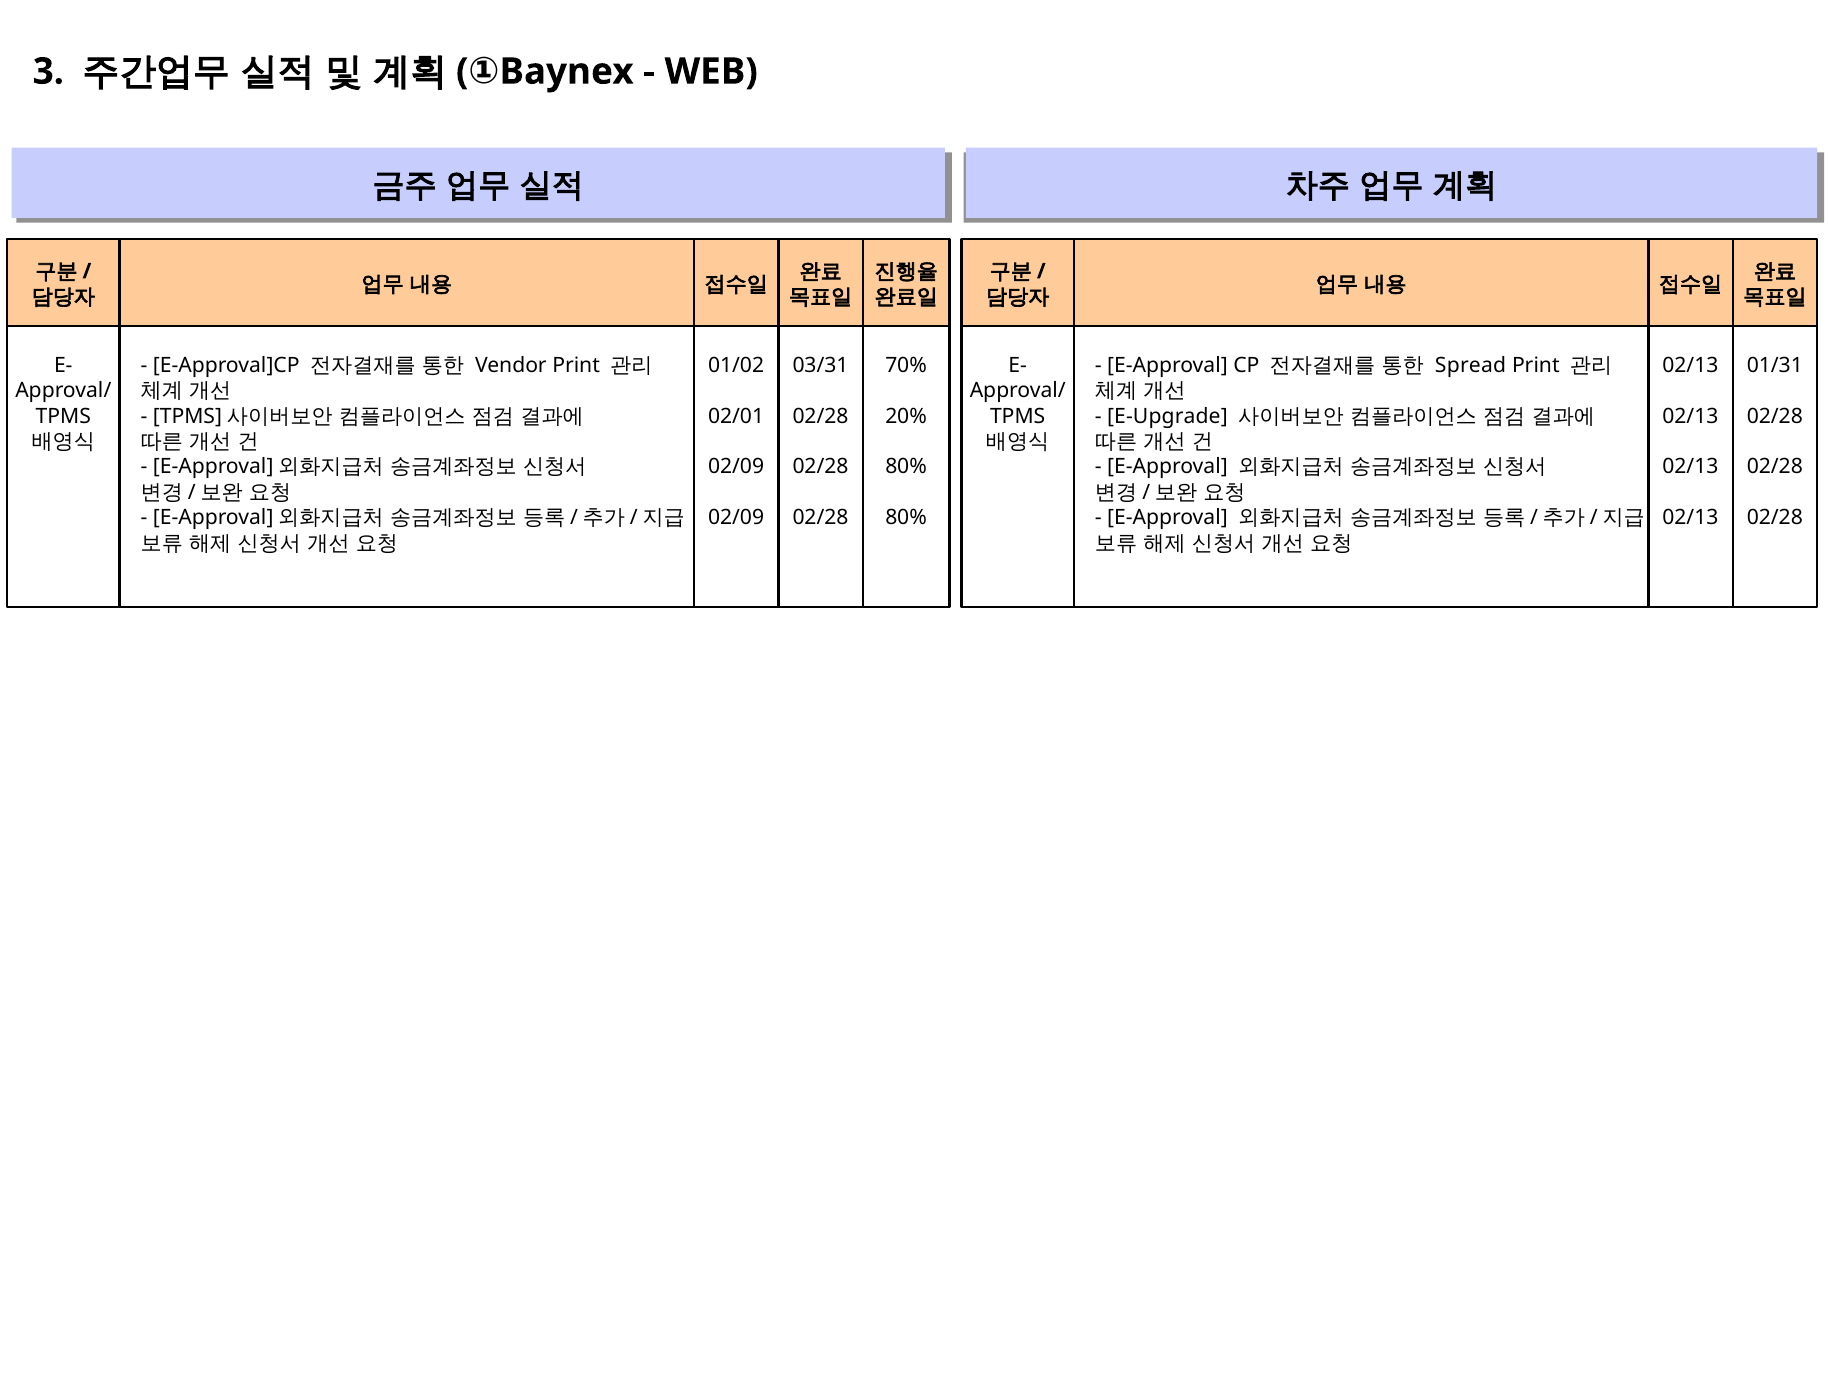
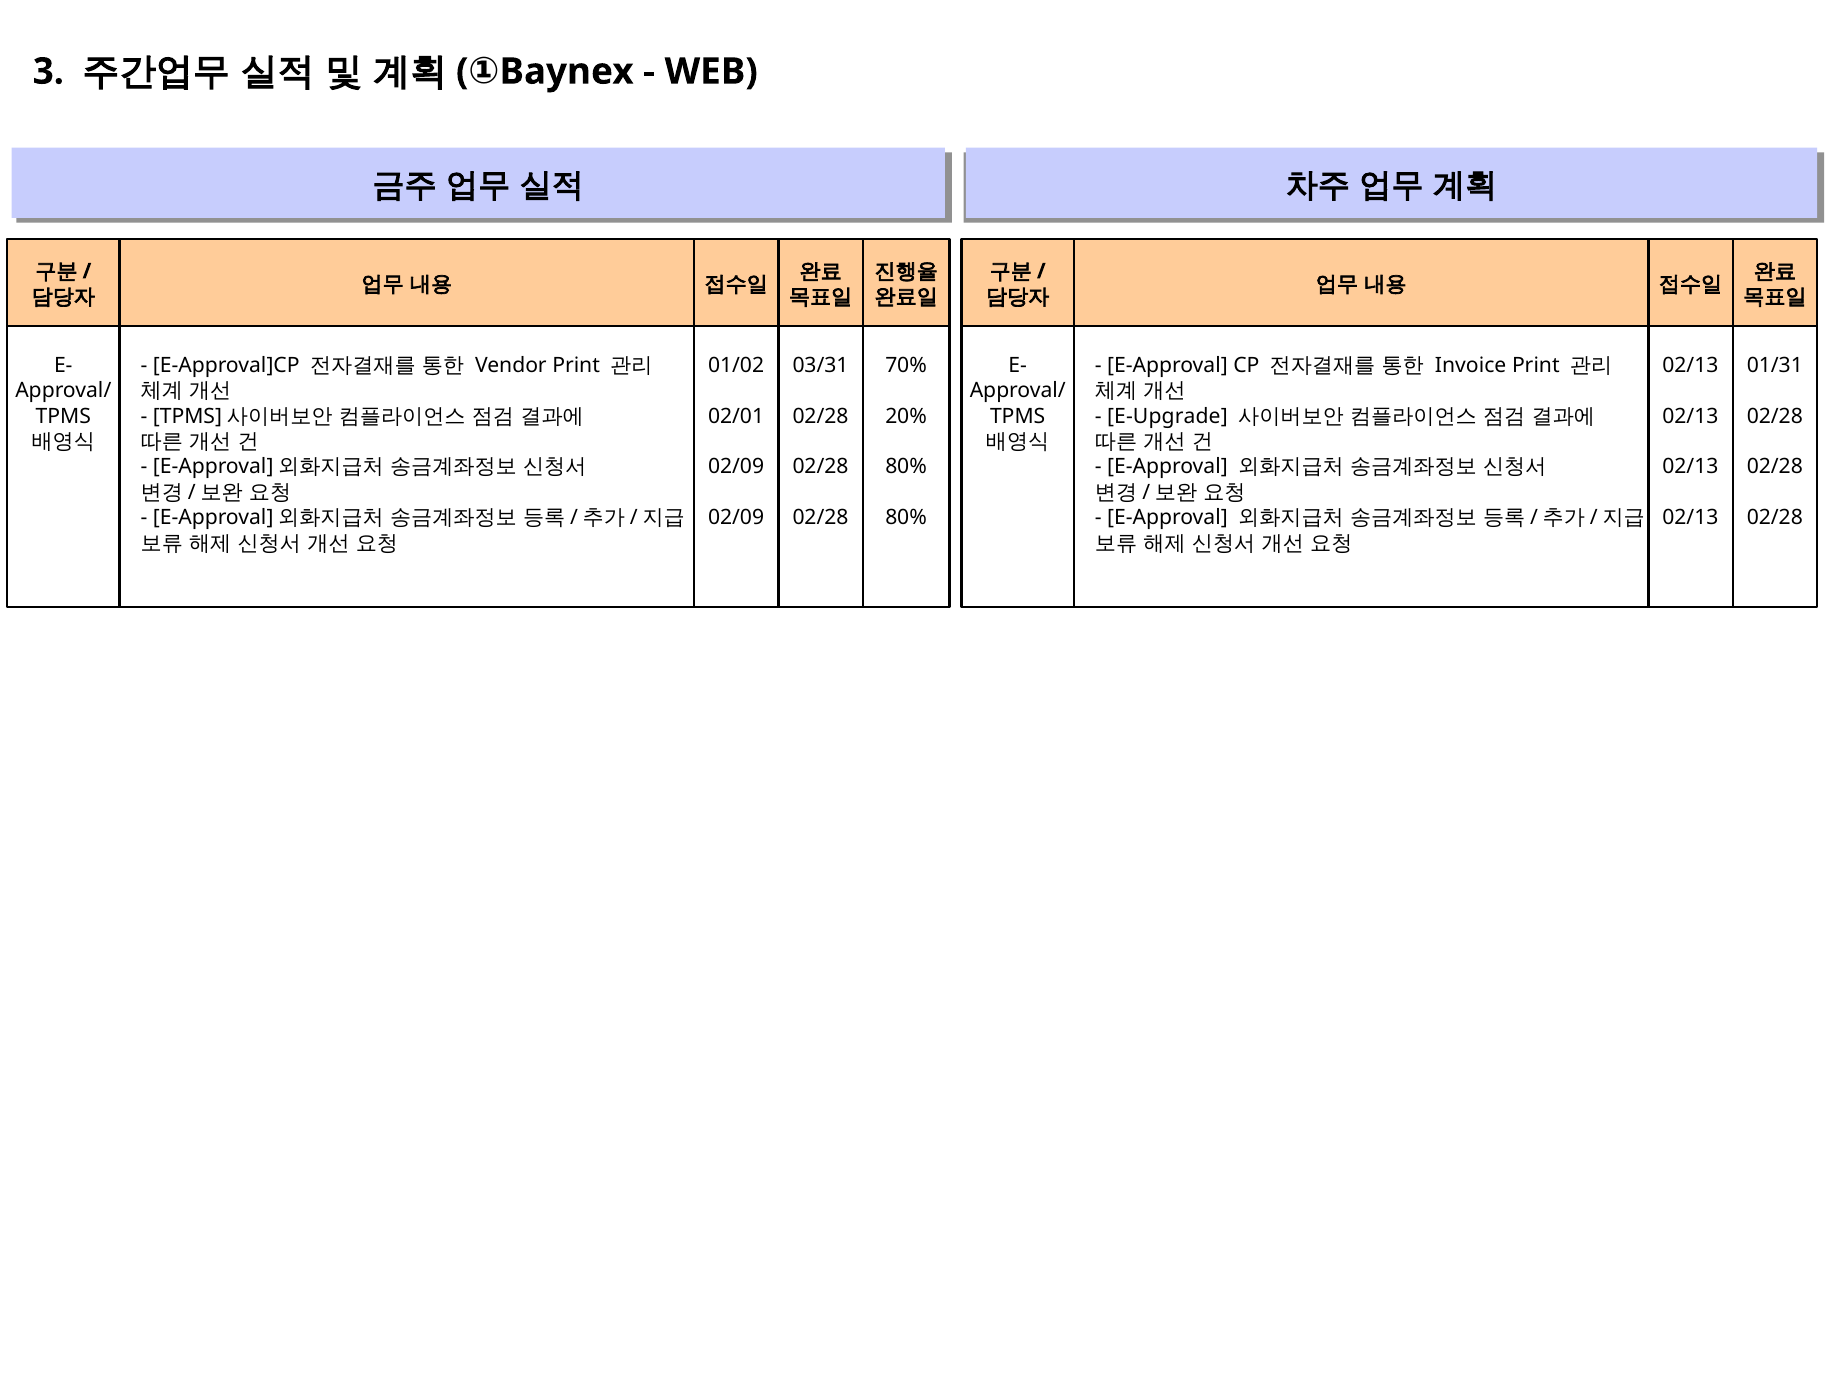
Spread: Spread -> Invoice (1471, 366)
